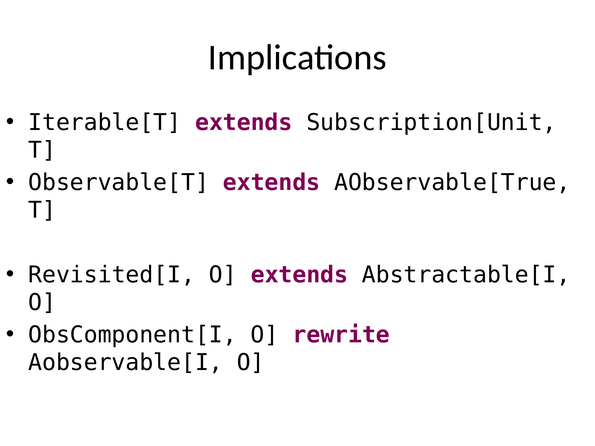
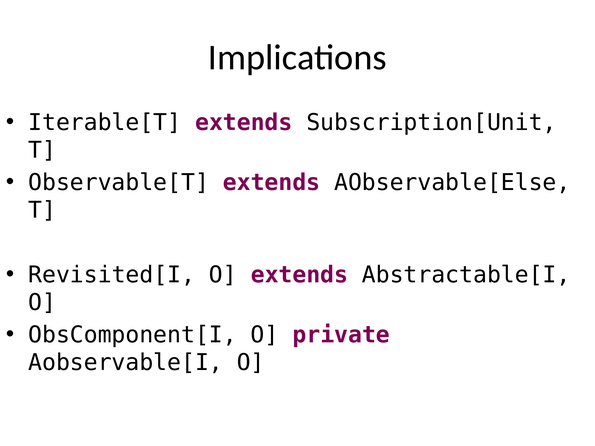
AObservable[True: AObservable[True -> AObservable[Else (452, 183)
rewrite: rewrite -> private (341, 335)
